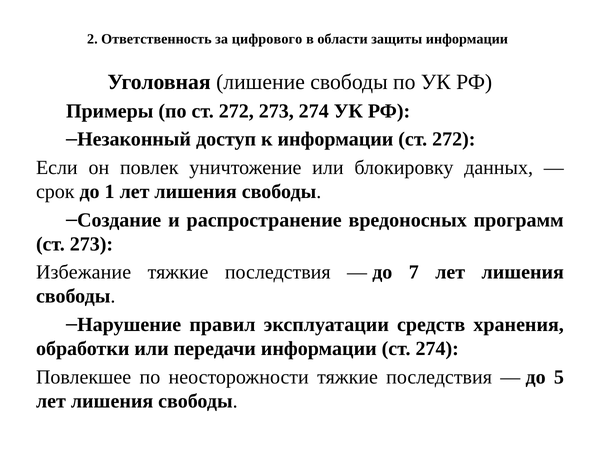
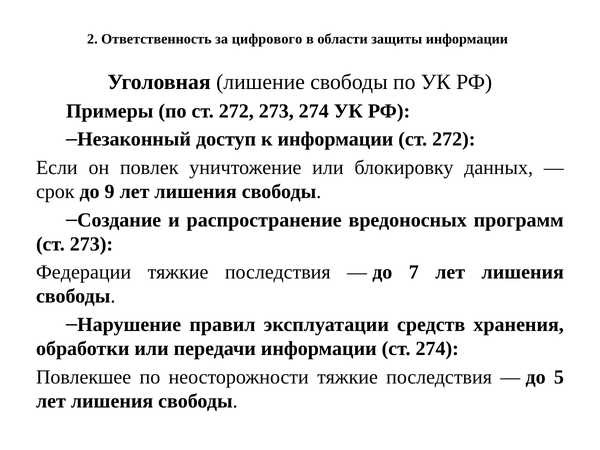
1: 1 -> 9 (110, 192)
Избежание: Избежание -> Федерации (84, 272)
